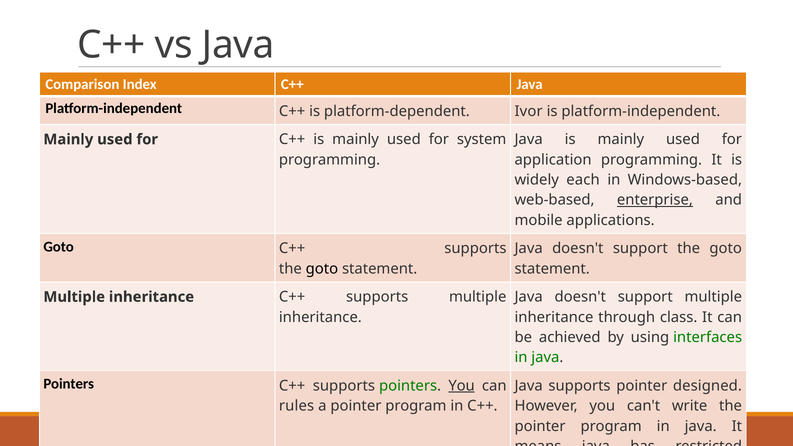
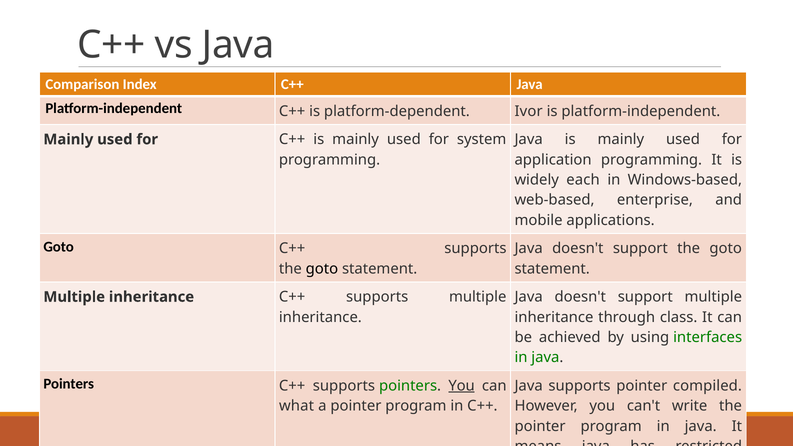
enterprise underline: present -> none (655, 200)
designed: designed -> compiled (707, 386)
rules: rules -> what (297, 406)
